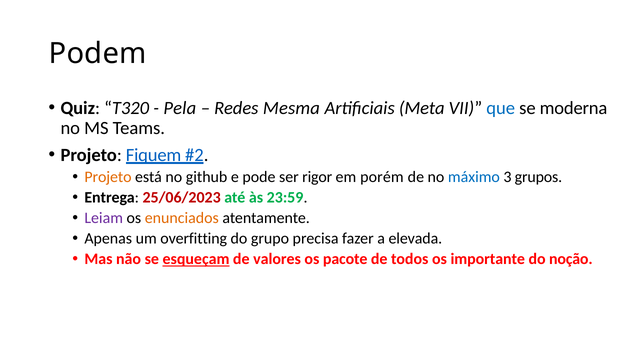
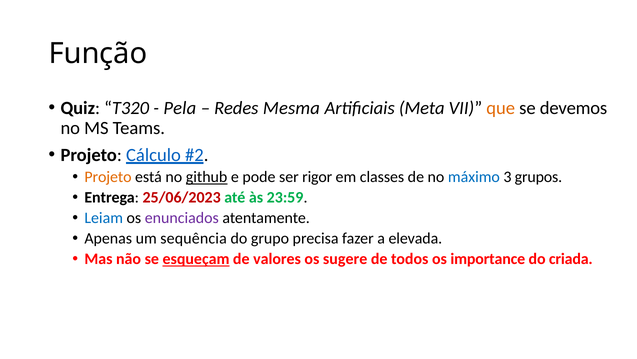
Podem: Podem -> Função (98, 54)
que colour: blue -> orange (501, 108)
moderna: moderna -> devemos (574, 108)
Fiquem: Fiquem -> Cálculo (153, 155)
github underline: none -> present (207, 177)
porém: porém -> classes (382, 177)
Leiam colour: purple -> blue (104, 218)
enunciados colour: orange -> purple (182, 218)
overfitting: overfitting -> sequência (194, 238)
pacote: pacote -> sugere (345, 259)
importante: importante -> importance (488, 259)
noção: noção -> criada (571, 259)
